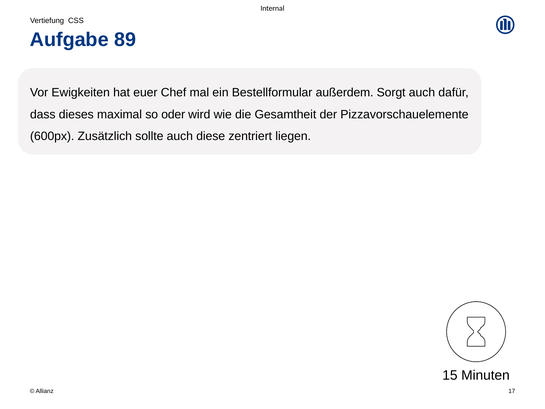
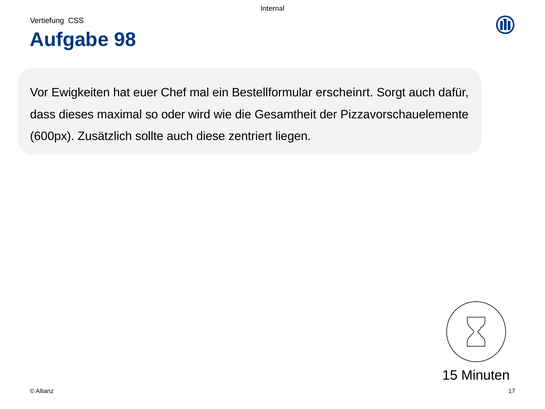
89: 89 -> 98 (125, 40)
außerdem: außerdem -> erscheinrt (345, 93)
